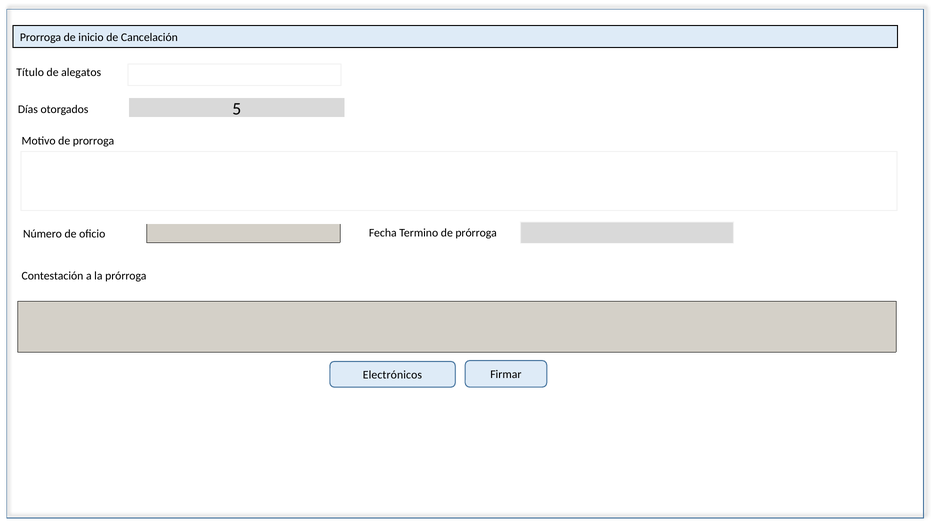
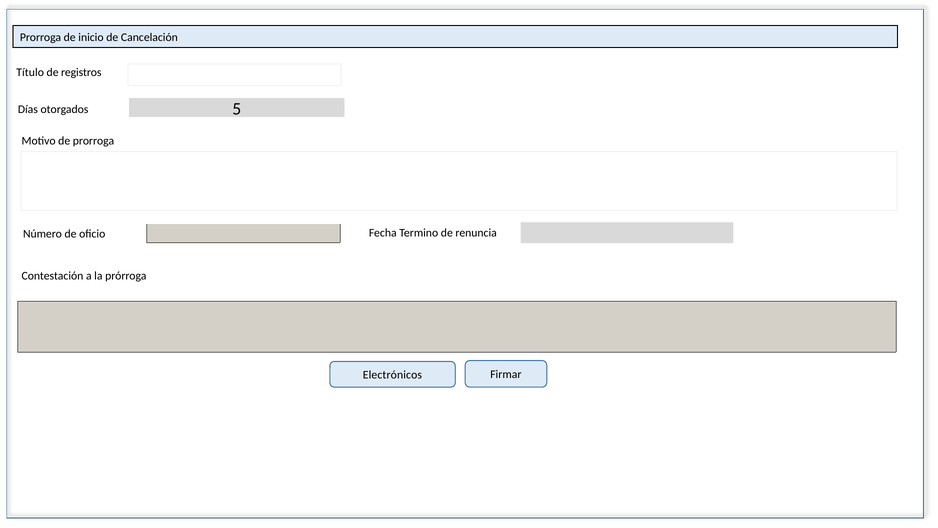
alegatos: alegatos -> registros (81, 72)
de prórroga: prórroga -> renuncia (476, 233)
